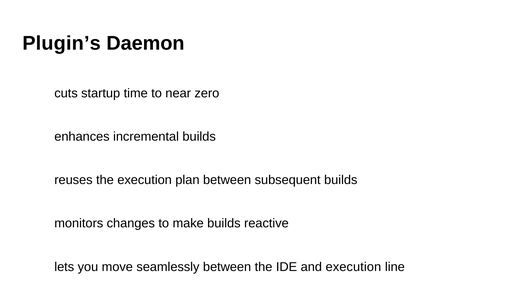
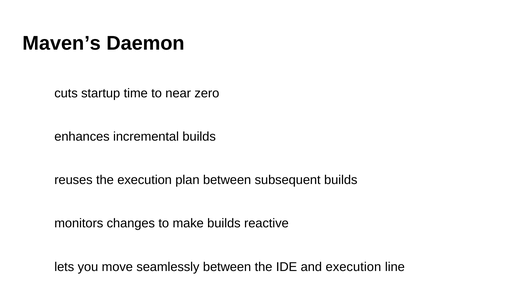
Plugin’s: Plugin’s -> Maven’s (62, 43)
